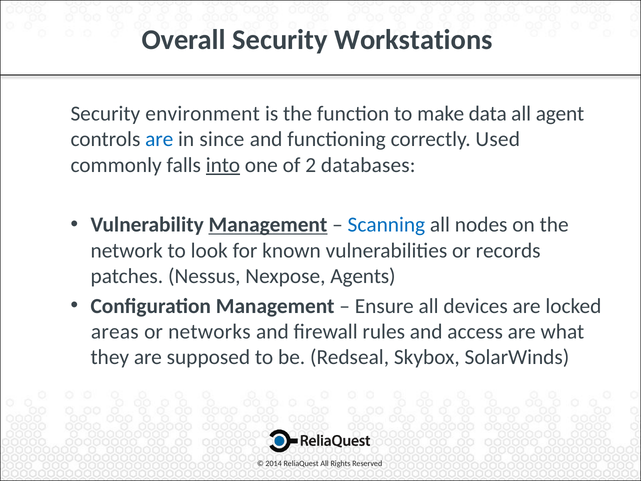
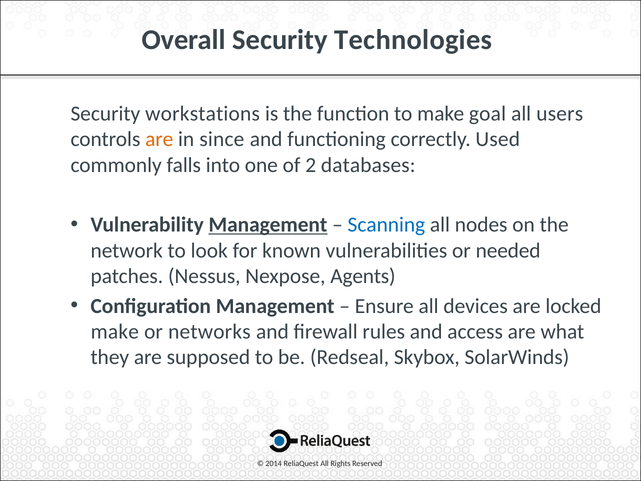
Workstations: Workstations -> Technologies (413, 40)
environment: environment -> workstations (203, 114)
data: data -> goal (488, 114)
agent: agent -> users (560, 114)
are colour: blue -> orange (159, 139)
into underline: present -> none (223, 165)
records: records -> needed (508, 250)
areas: areas -> make (115, 332)
